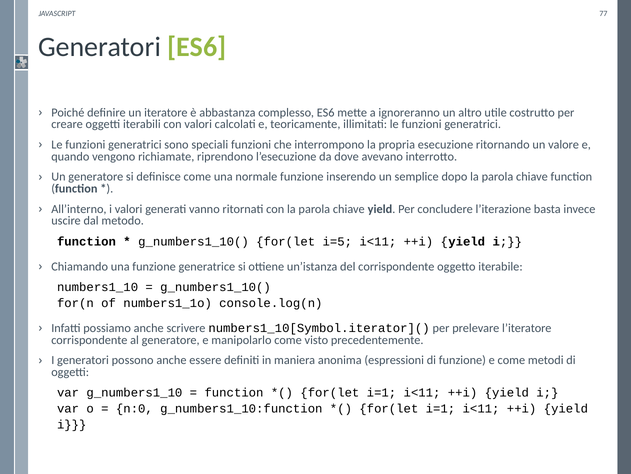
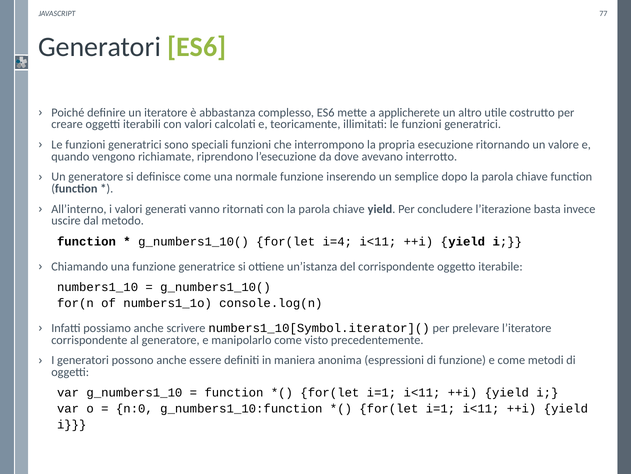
ignoreranno: ignoreranno -> applicherete (409, 112)
i=5: i=5 -> i=4 (337, 241)
